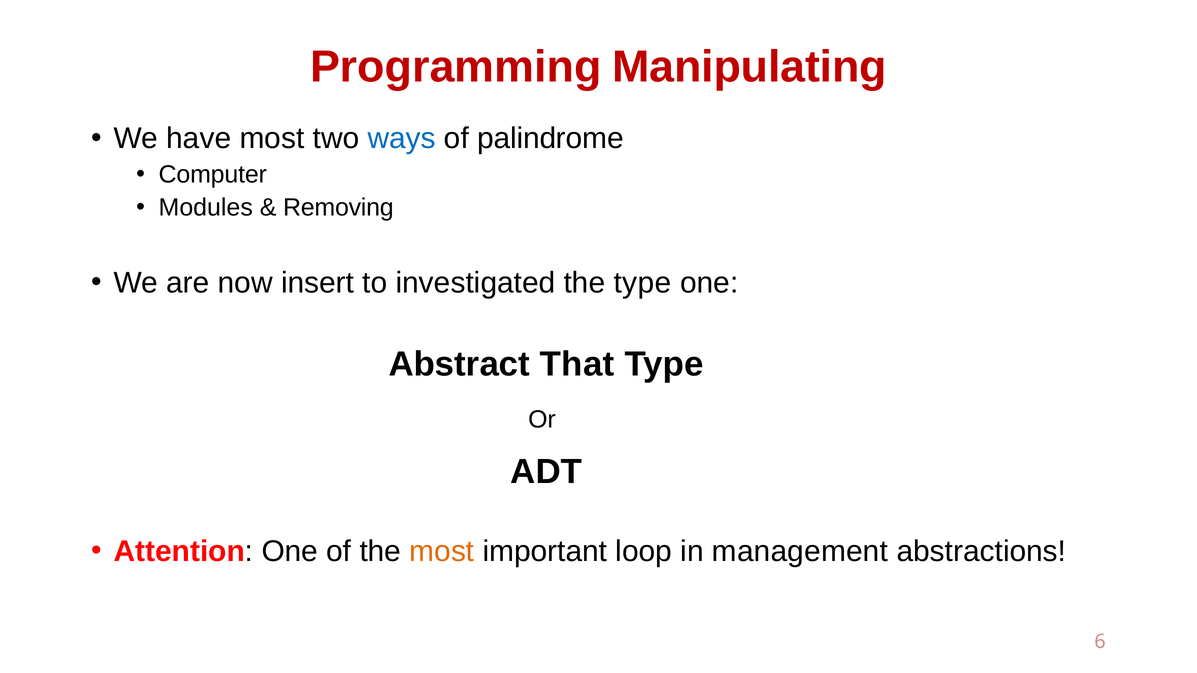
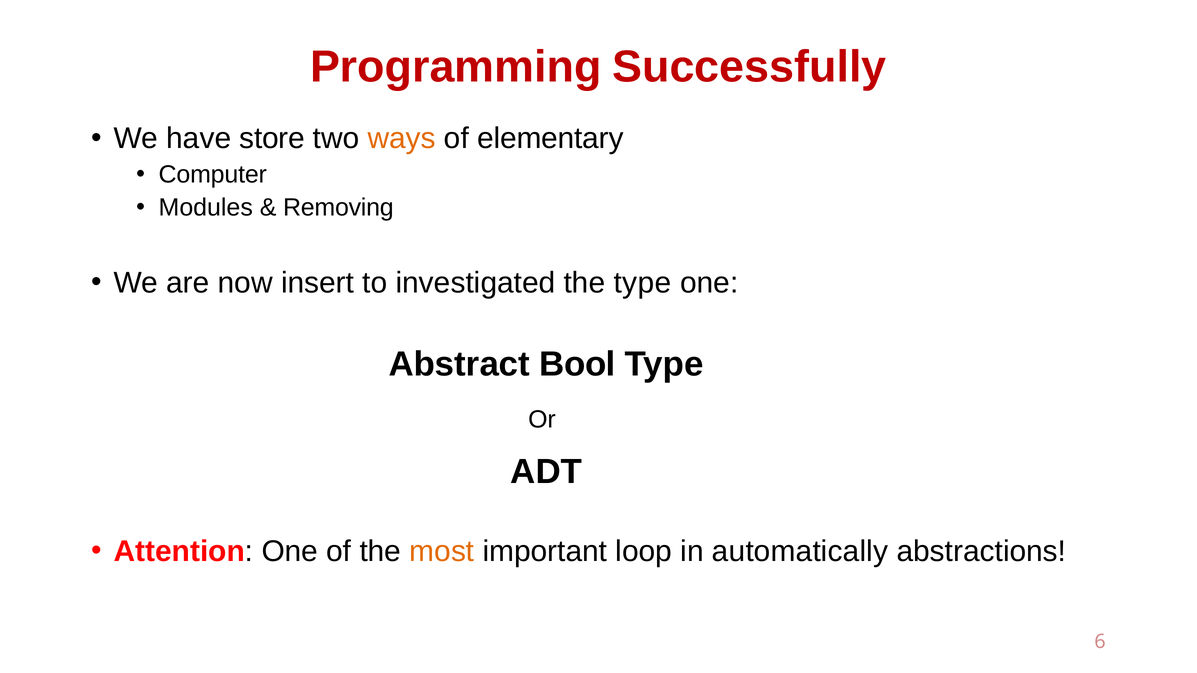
Manipulating: Manipulating -> Successfully (749, 67)
have most: most -> store (272, 139)
ways colour: blue -> orange (402, 139)
palindrome: palindrome -> elementary (550, 139)
That: That -> Bool (577, 364)
management: management -> automatically (800, 552)
